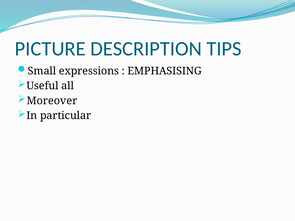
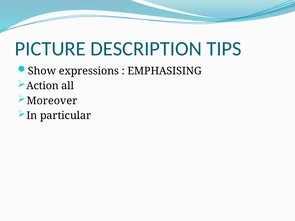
Small: Small -> Show (42, 71)
Useful: Useful -> Action (43, 86)
